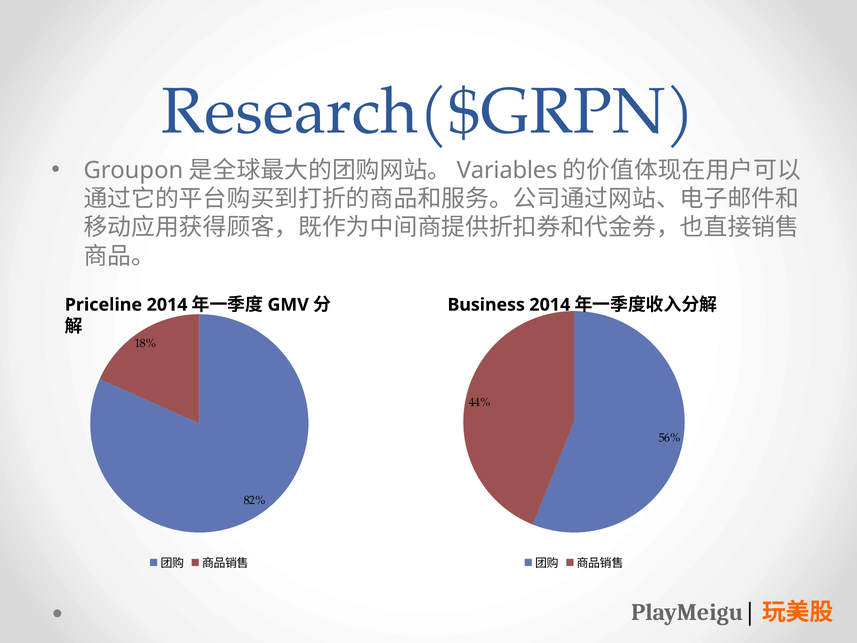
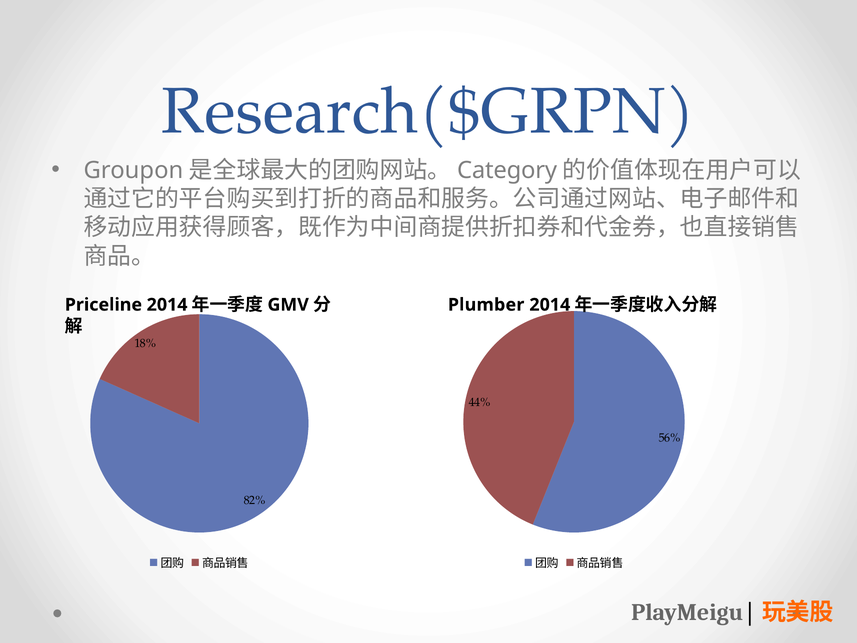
Variables: Variables -> Category (507, 170)
Business: Business -> Plumber (486, 305)
